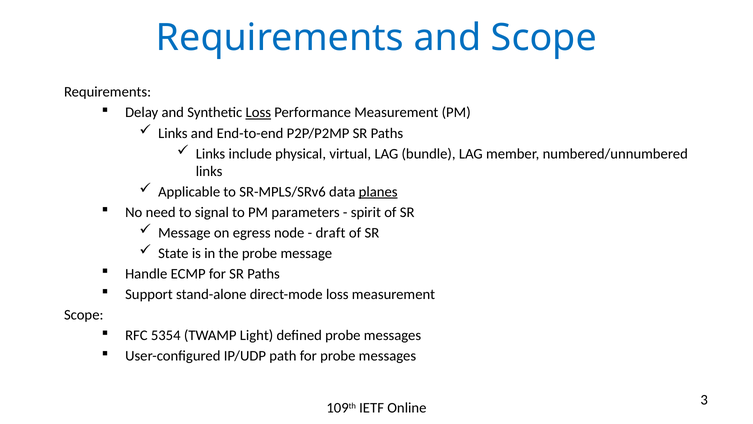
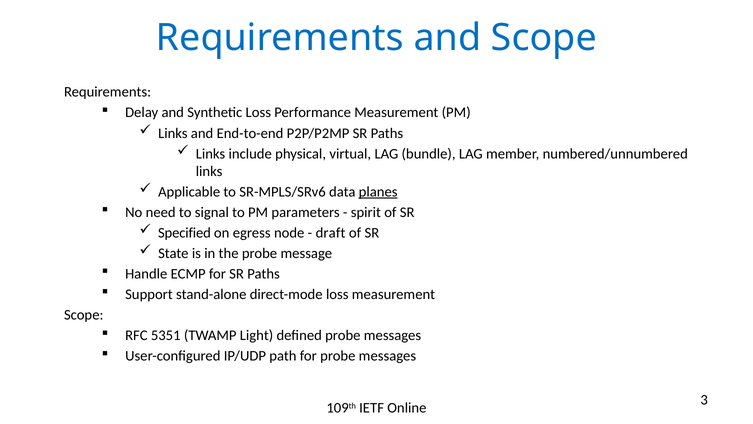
Loss underline: present -> none (258, 113)
Message: Message -> Specified (184, 233)
5354: 5354 -> 5351 (166, 335)
